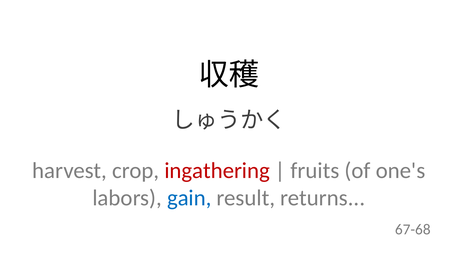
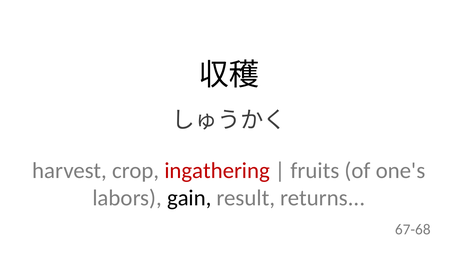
gain colour: blue -> black (189, 199)
